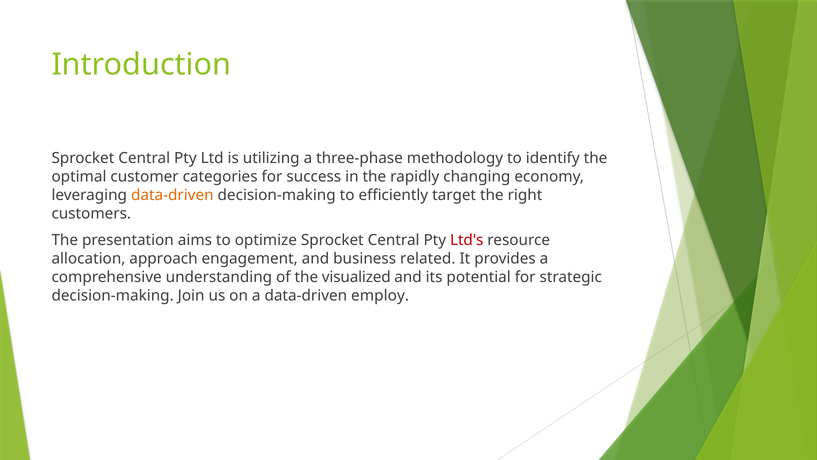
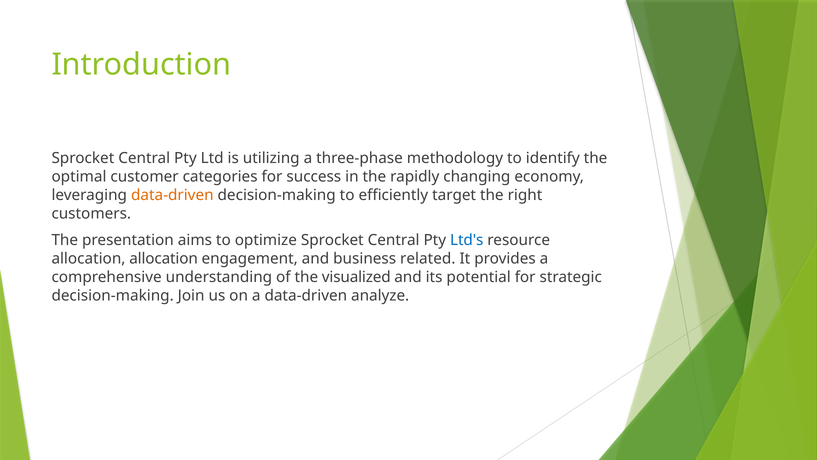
Ltd's colour: red -> blue (467, 240)
allocation approach: approach -> allocation (164, 259)
employ: employ -> analyze (380, 295)
